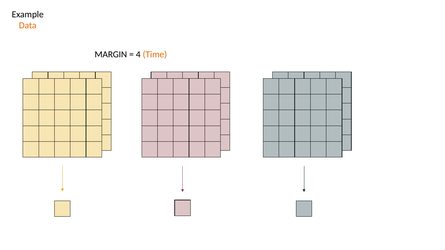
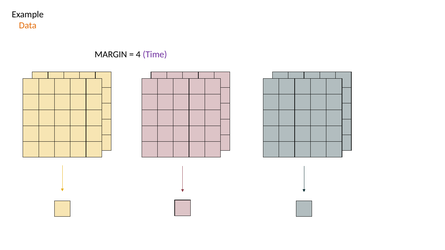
Time colour: orange -> purple (155, 55)
